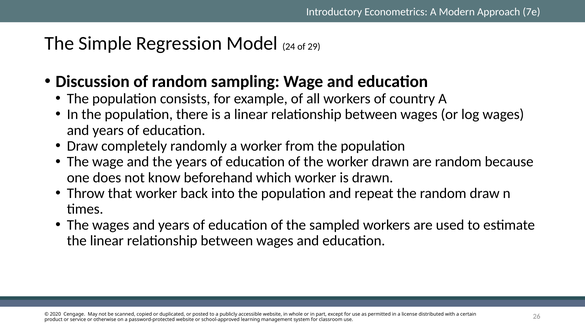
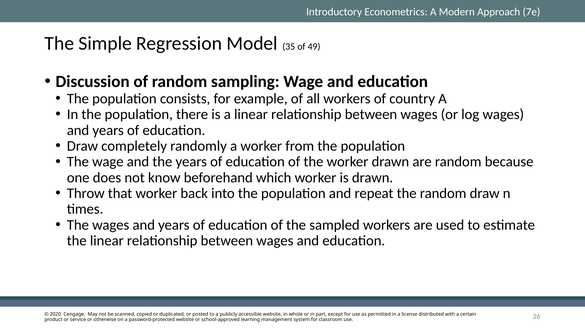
24: 24 -> 35 (289, 47)
29: 29 -> 49 (314, 47)
